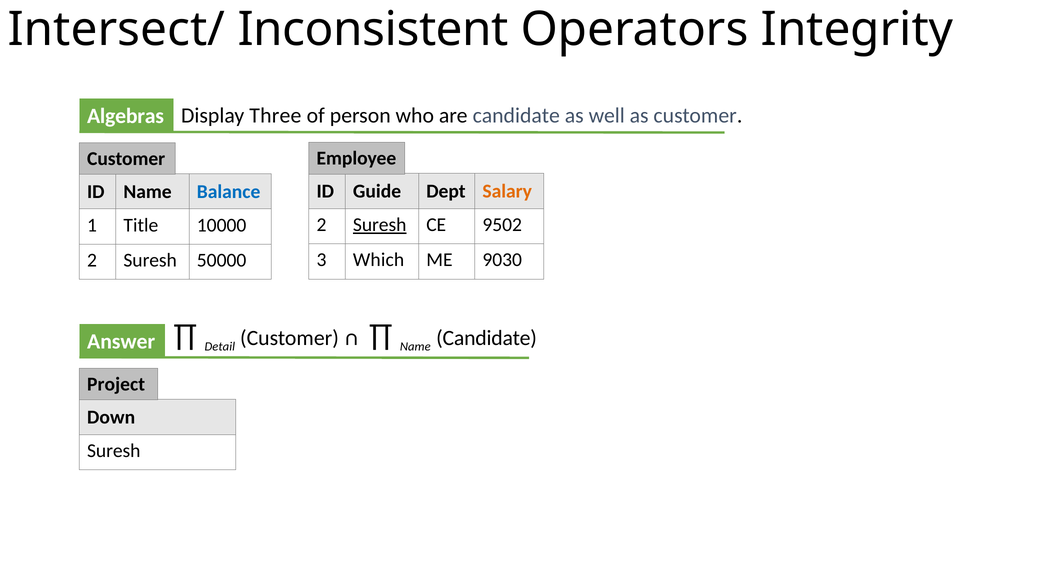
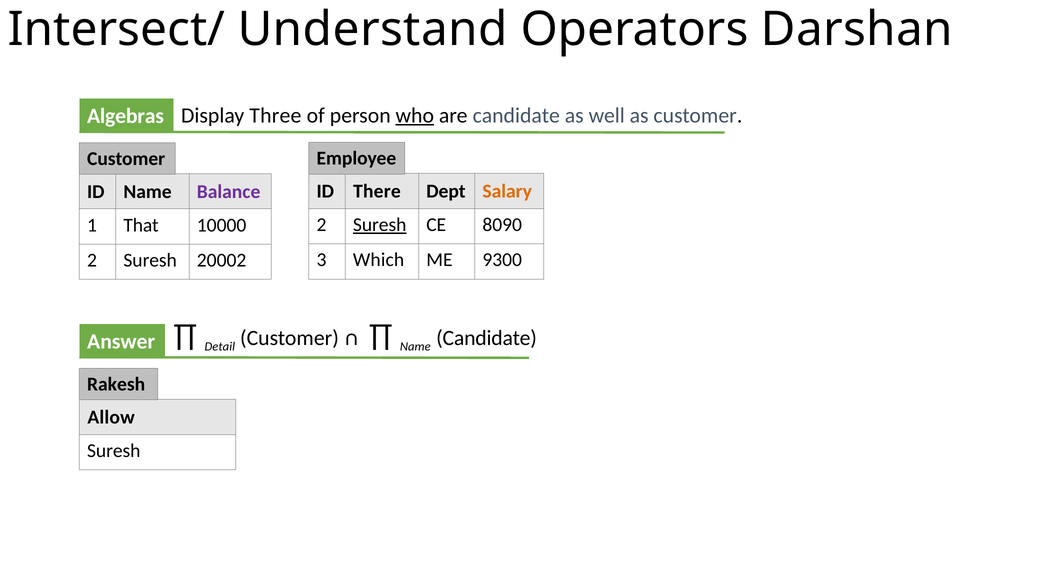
Inconsistent: Inconsistent -> Understand (373, 29)
Integrity: Integrity -> Darshan (857, 29)
who underline: none -> present (415, 115)
Guide: Guide -> There (377, 191)
Balance colour: blue -> purple (229, 191)
9502: 9502 -> 8090 (502, 225)
Title: Title -> That (141, 225)
9030: 9030 -> 9300 (502, 260)
50000: 50000 -> 20002 (222, 260)
Project: Project -> Rakesh (116, 384)
Down: Down -> Allow (111, 417)
